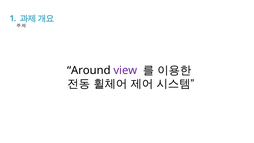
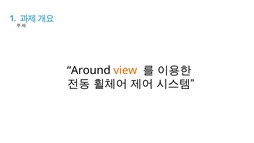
view colour: purple -> orange (125, 70)
